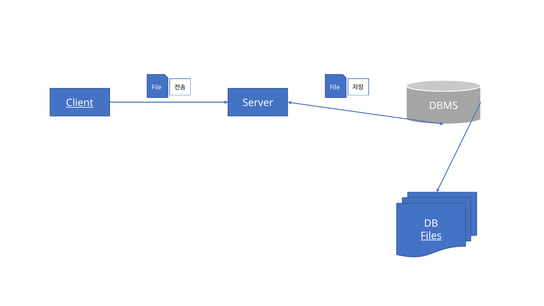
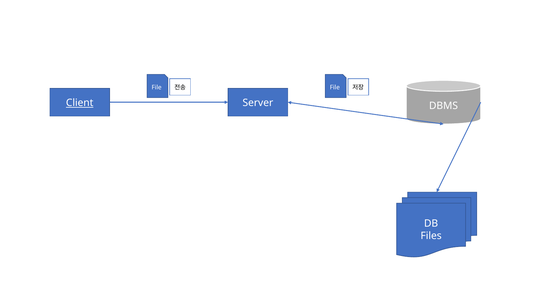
Files underline: present -> none (431, 236)
